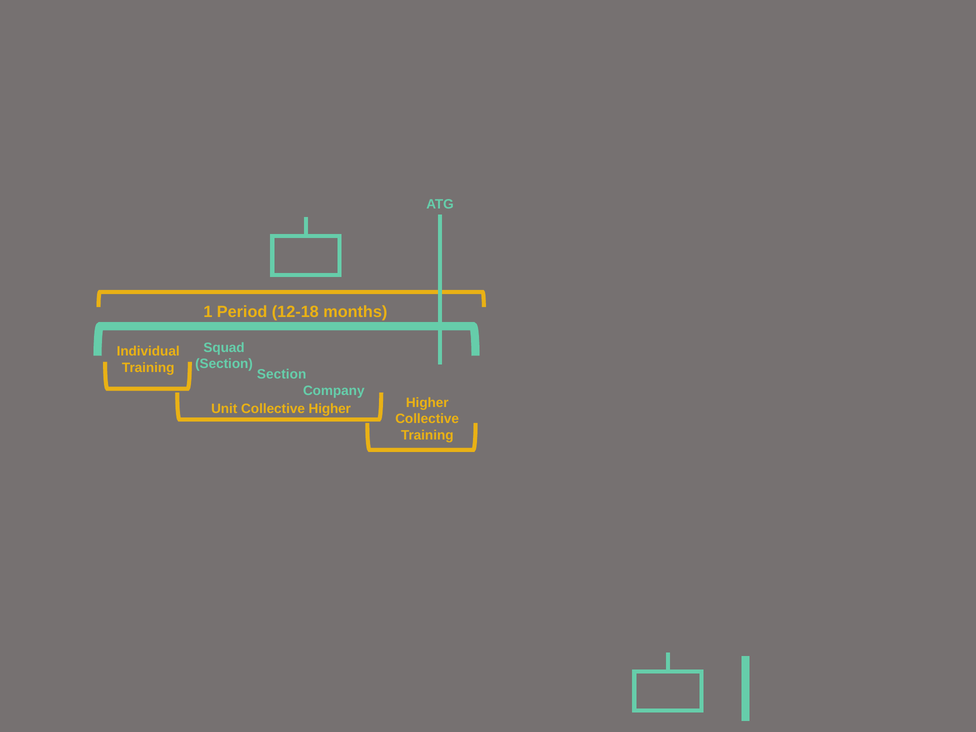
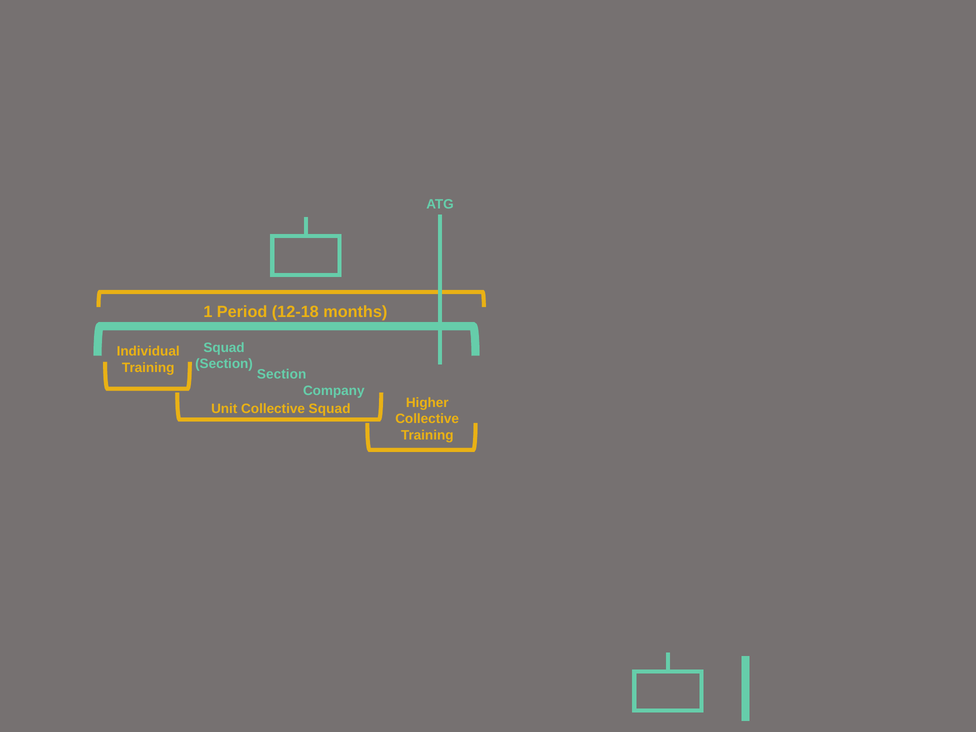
Collective Higher: Higher -> Squad (330, 409)
